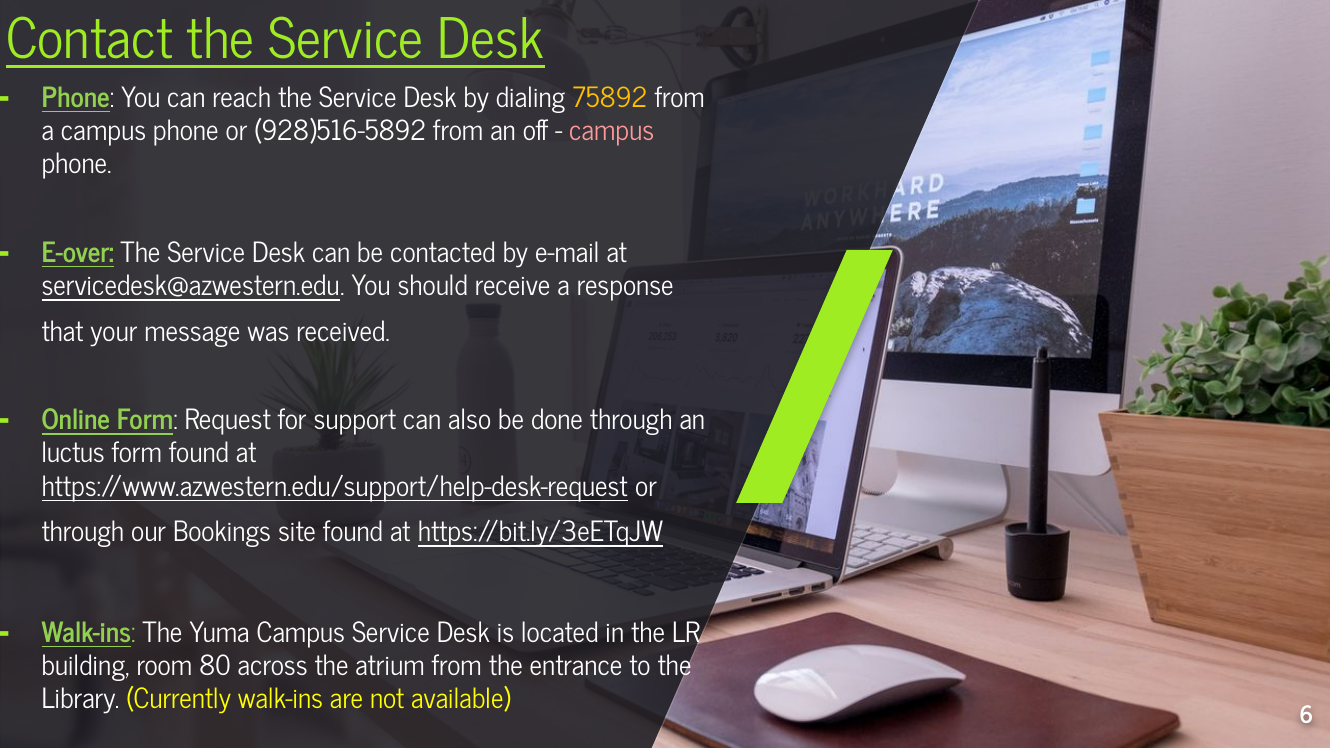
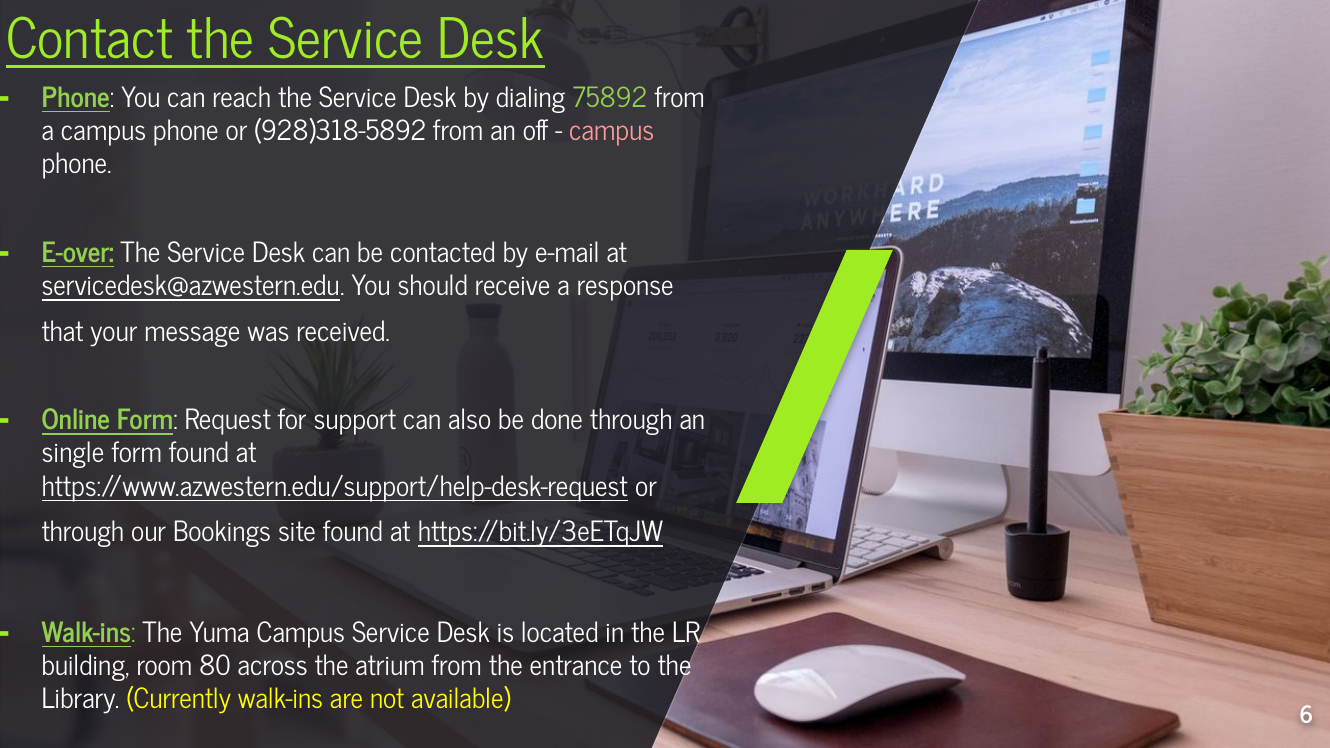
75892 colour: yellow -> light green (610, 98)
928)516-5892: 928)516-5892 -> 928)318-5892 (340, 131)
luctus: luctus -> single (73, 454)
